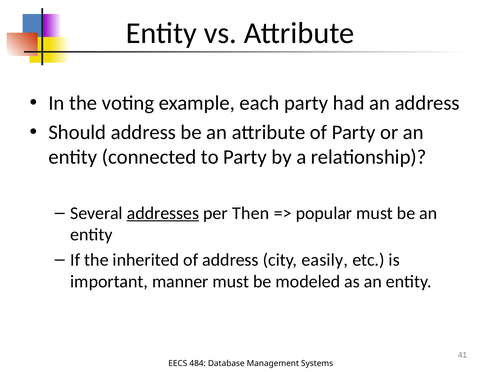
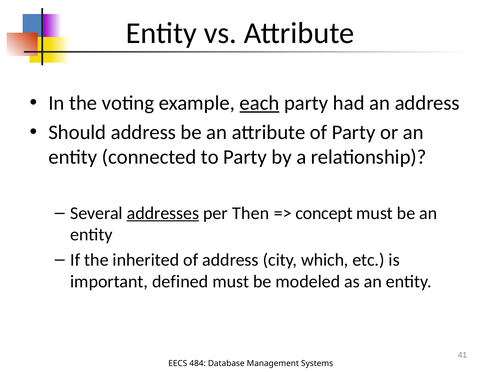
each underline: none -> present (259, 103)
popular: popular -> concept (324, 214)
easily: easily -> which (325, 261)
manner: manner -> defined (180, 282)
